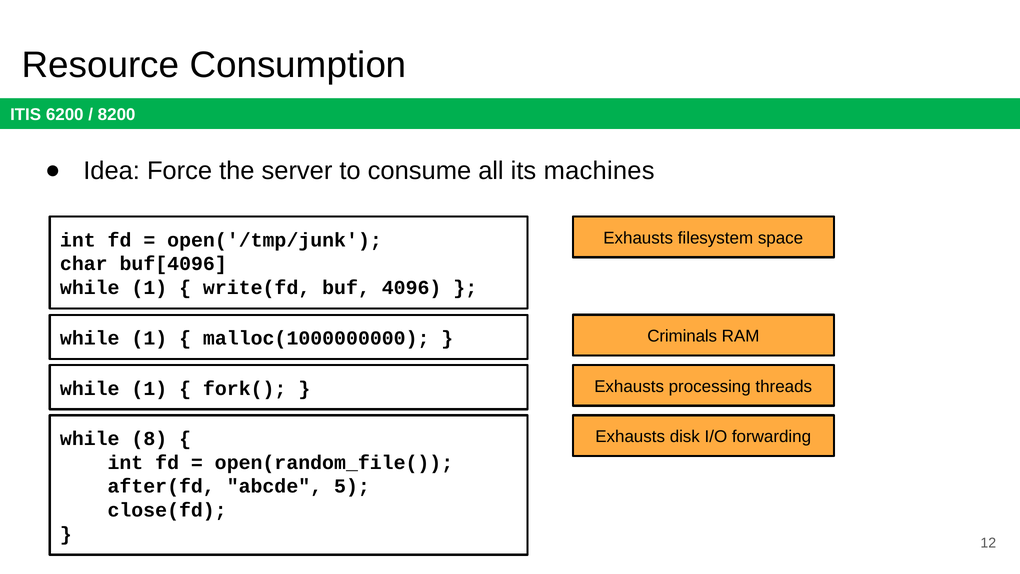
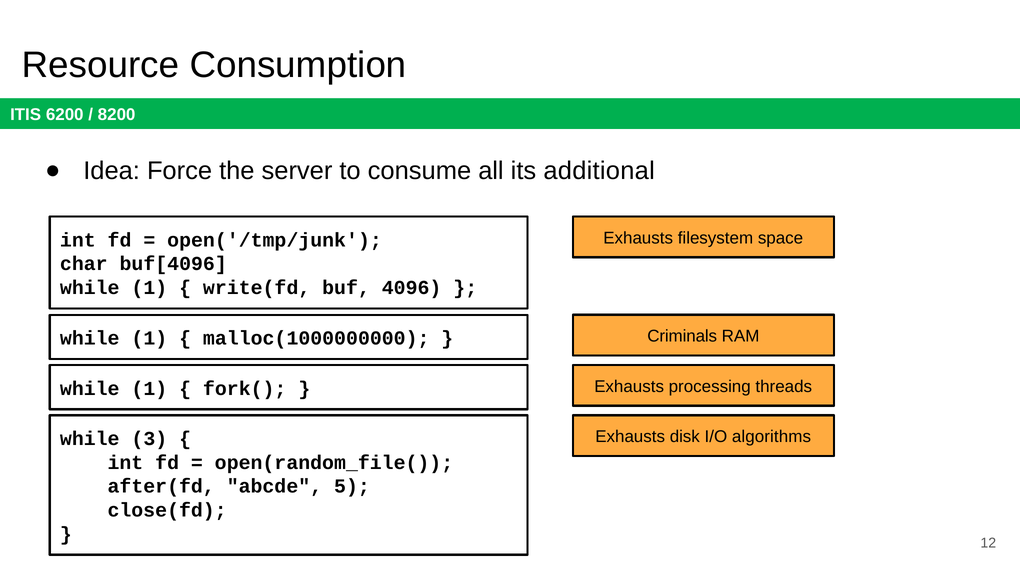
machines: machines -> additional (599, 171)
forwarding: forwarding -> algorithms (771, 437)
8: 8 -> 3 (149, 439)
